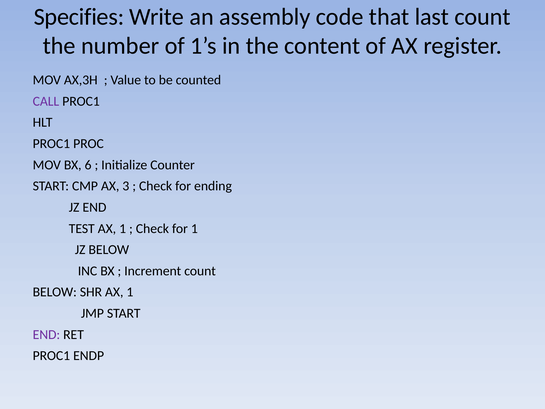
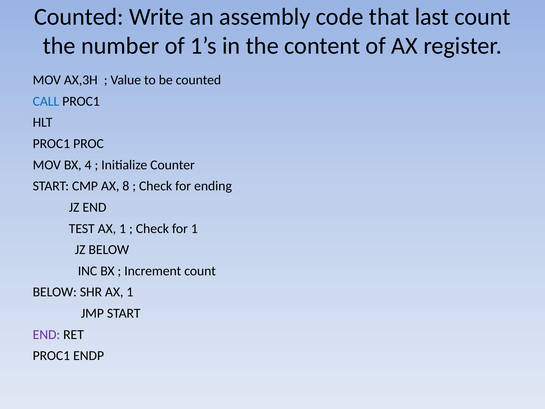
Specifies: Specifies -> Counted (79, 17)
CALL colour: purple -> blue (46, 101)
6: 6 -> 4 (88, 165)
3: 3 -> 8 (126, 186)
